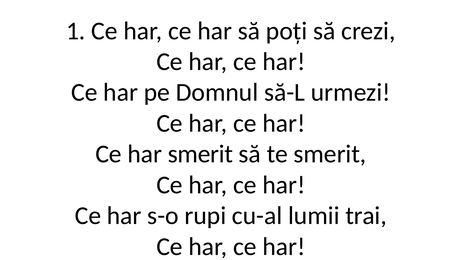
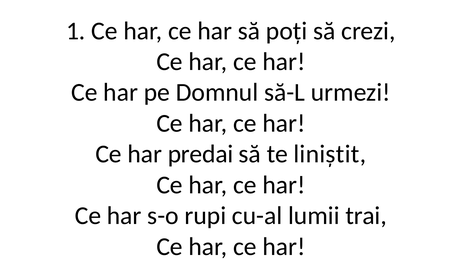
har smerit: smerit -> predai (201, 154)
te smerit: smerit -> liniștit (330, 154)
